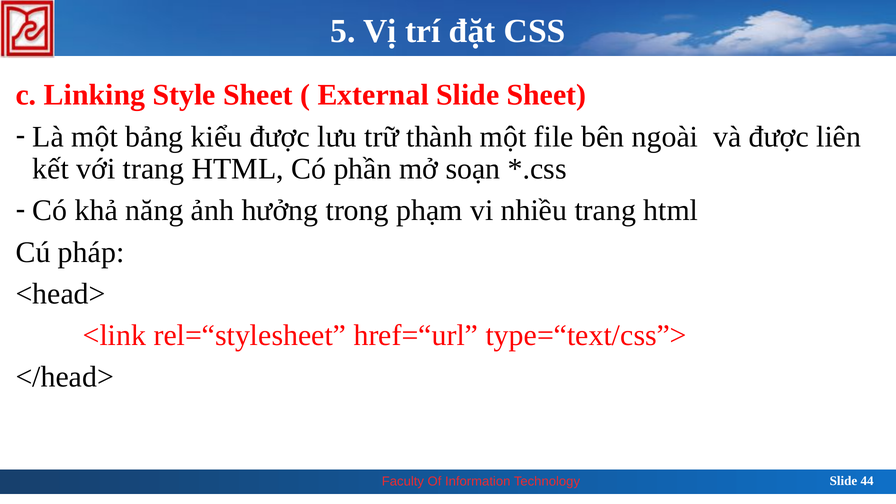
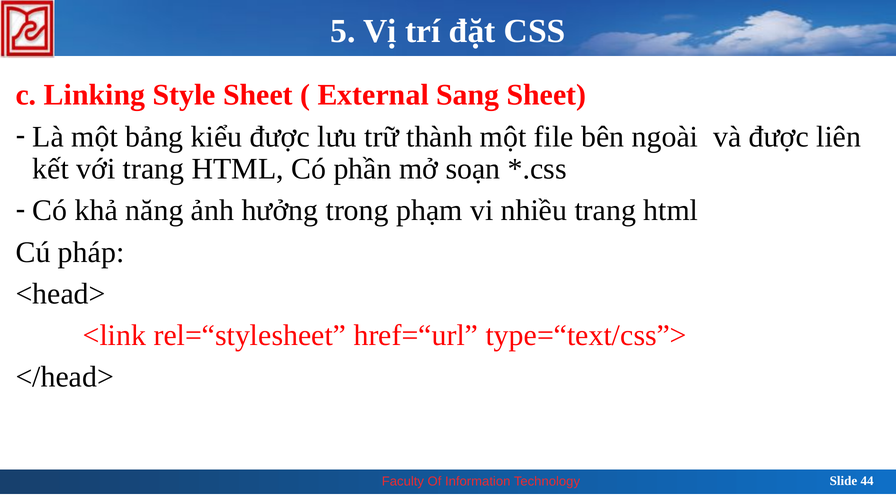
External Slide: Slide -> Sang (468, 95)
